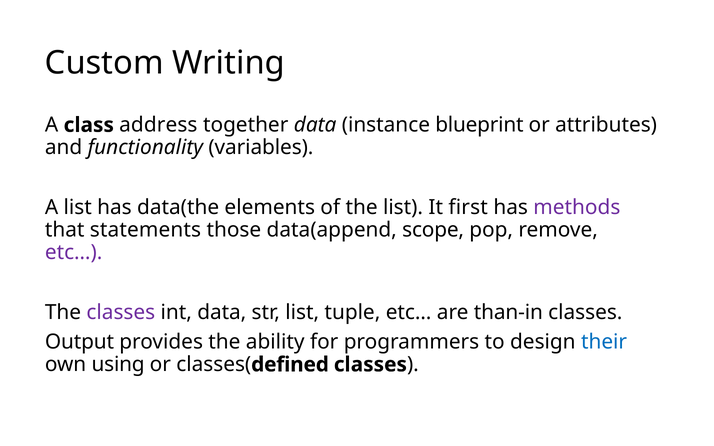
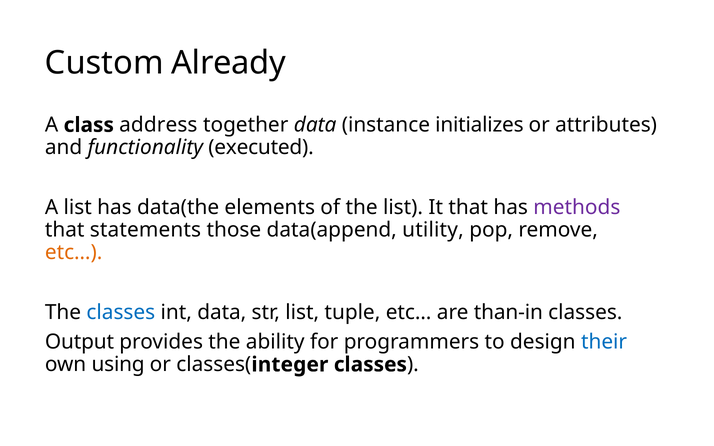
Writing: Writing -> Already (229, 63)
blueprint: blueprint -> initializes (479, 125)
variables: variables -> executed (261, 148)
It first: first -> that (468, 207)
scope: scope -> utility (433, 230)
etc… colour: purple -> orange (74, 252)
classes colour: purple -> blue (121, 312)
defined: defined -> integer (290, 365)
